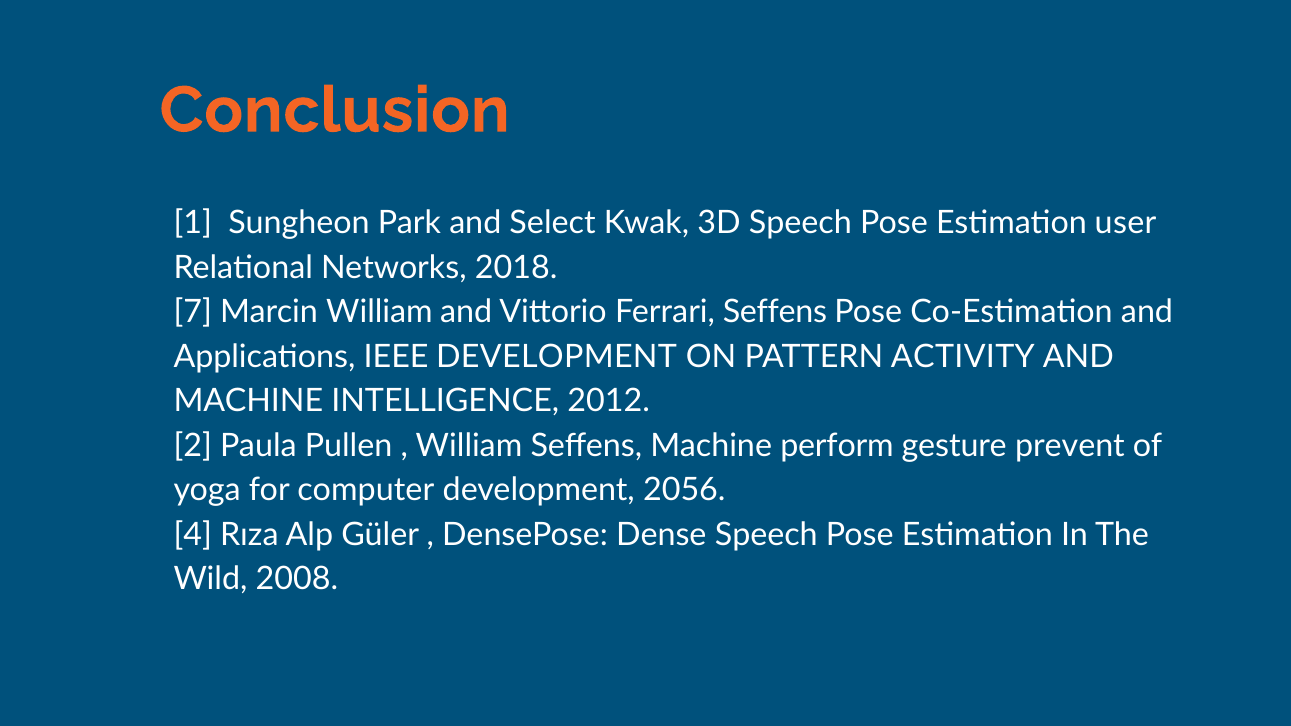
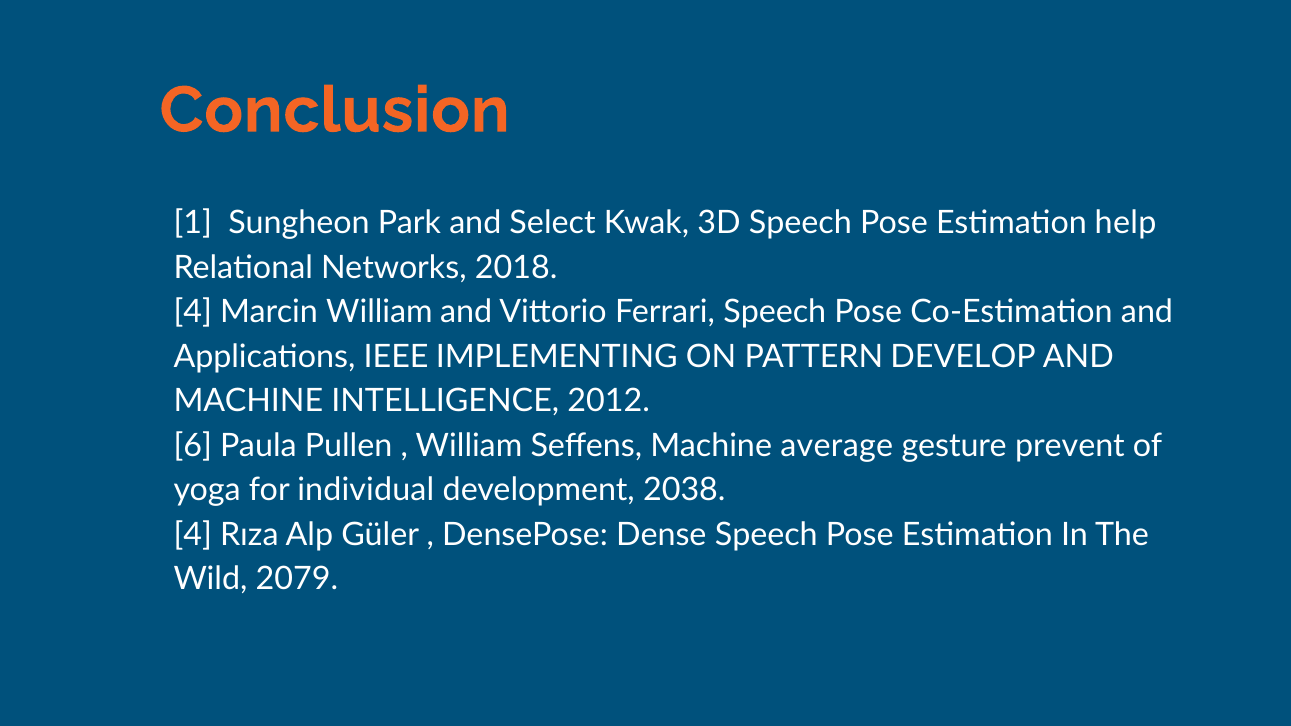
user: user -> help (1126, 223)
7: 7 -> 4 (193, 312)
Ferrari Seffens: Seffens -> Speech (775, 312)
IEEE DEVELOPMENT: DEVELOPMENT -> IMPLEMENTING (557, 357)
ACTIVITY: ACTIVITY -> DEVELOP (963, 357)
2: 2 -> 6 (193, 446)
perform: perform -> average (837, 446)
computer: computer -> individual (366, 490)
2056: 2056 -> 2038 (684, 490)
2008: 2008 -> 2079 (297, 579)
